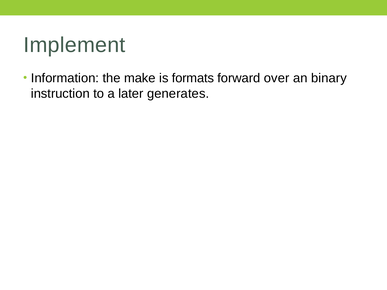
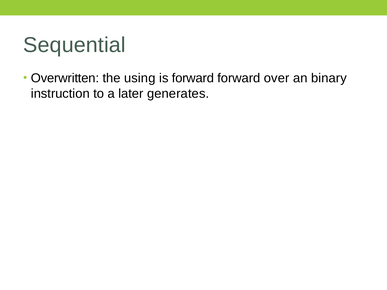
Implement: Implement -> Sequential (74, 45)
Information: Information -> Overwritten (65, 78)
make: make -> using (140, 78)
is formats: formats -> forward (193, 78)
